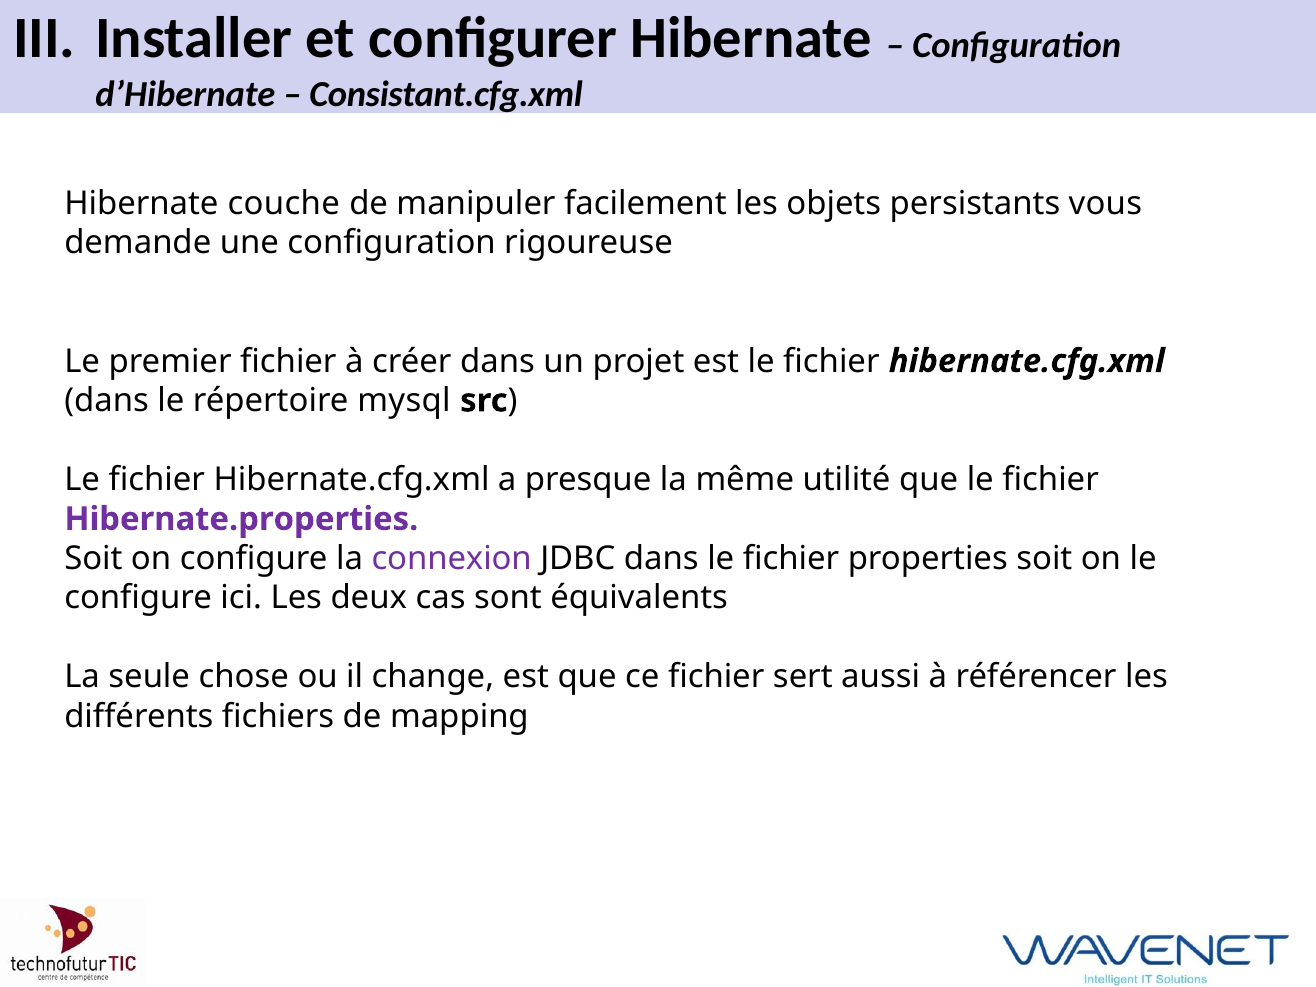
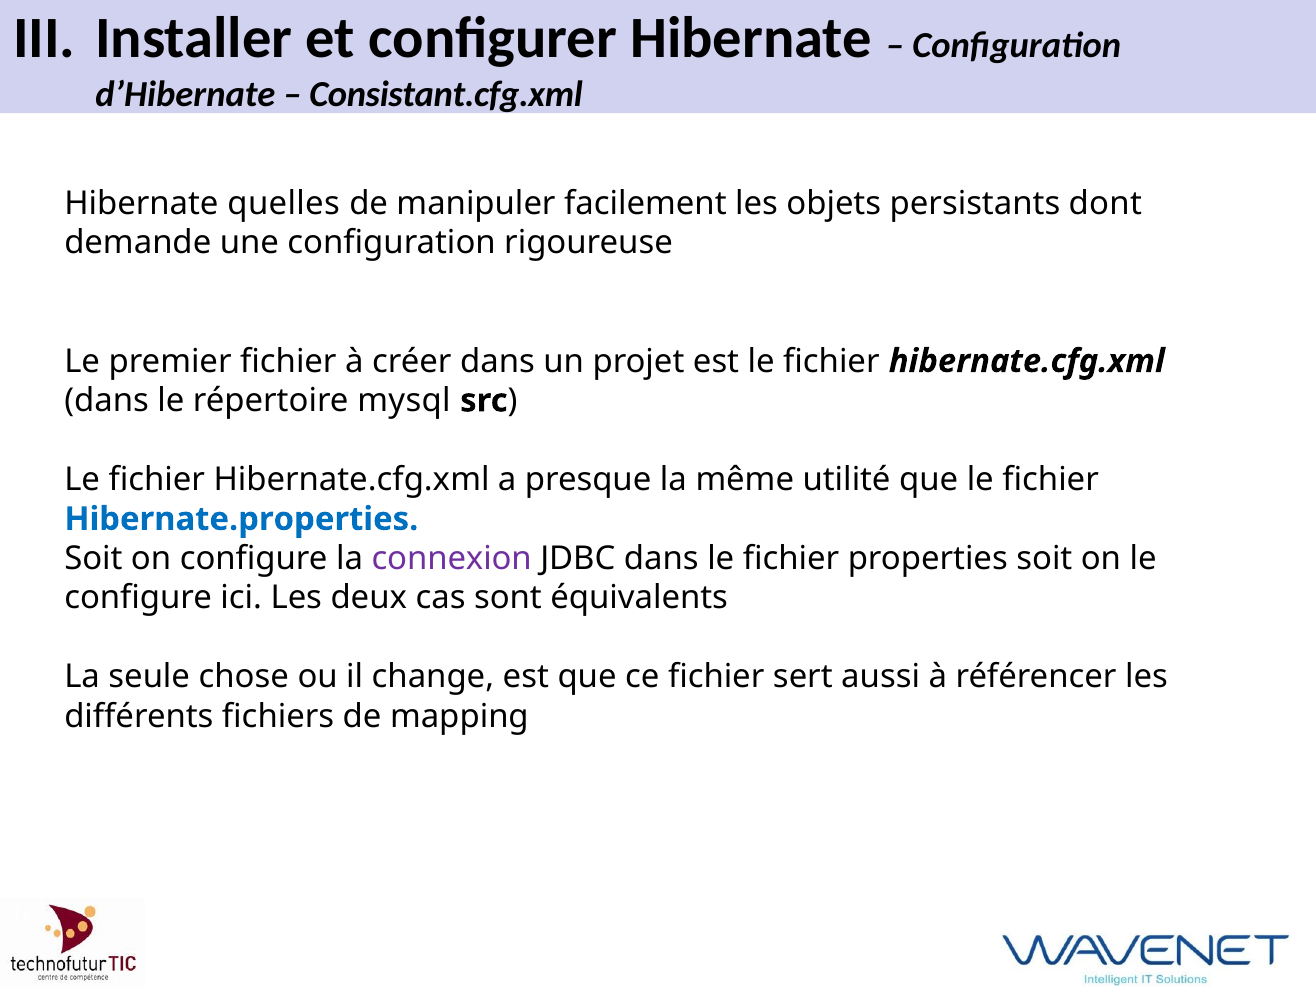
couche: couche -> quelles (284, 203)
vous: vous -> dont (1105, 203)
Hibernate.properties colour: purple -> blue (241, 519)
